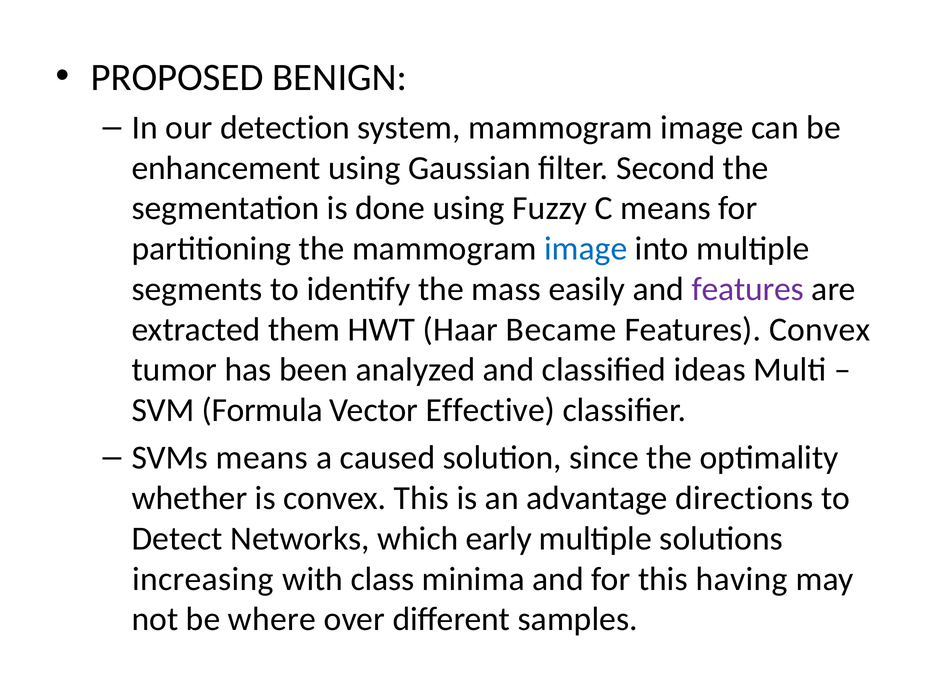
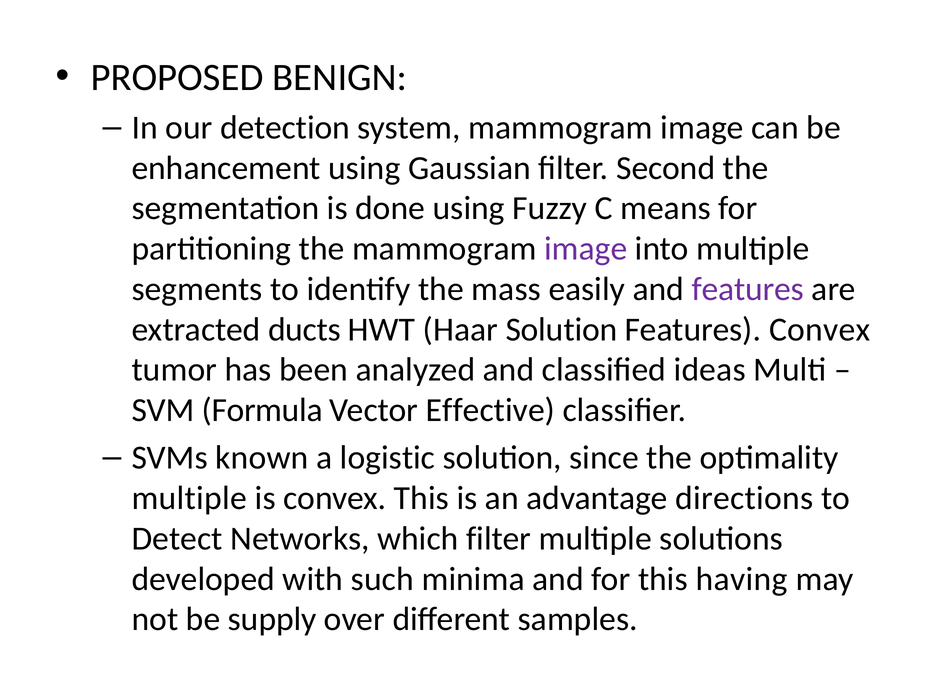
image colour: blue -> purple (586, 249)
them: them -> ducts (304, 329)
Haar Became: Became -> Solution (561, 329)
SVMs means: means -> known (262, 458)
caused: caused -> logistic (388, 458)
whether: whether -> multiple (189, 498)
which early: early -> filter (499, 539)
increasing: increasing -> developed (203, 579)
class: class -> such (382, 579)
where: where -> supply (272, 619)
